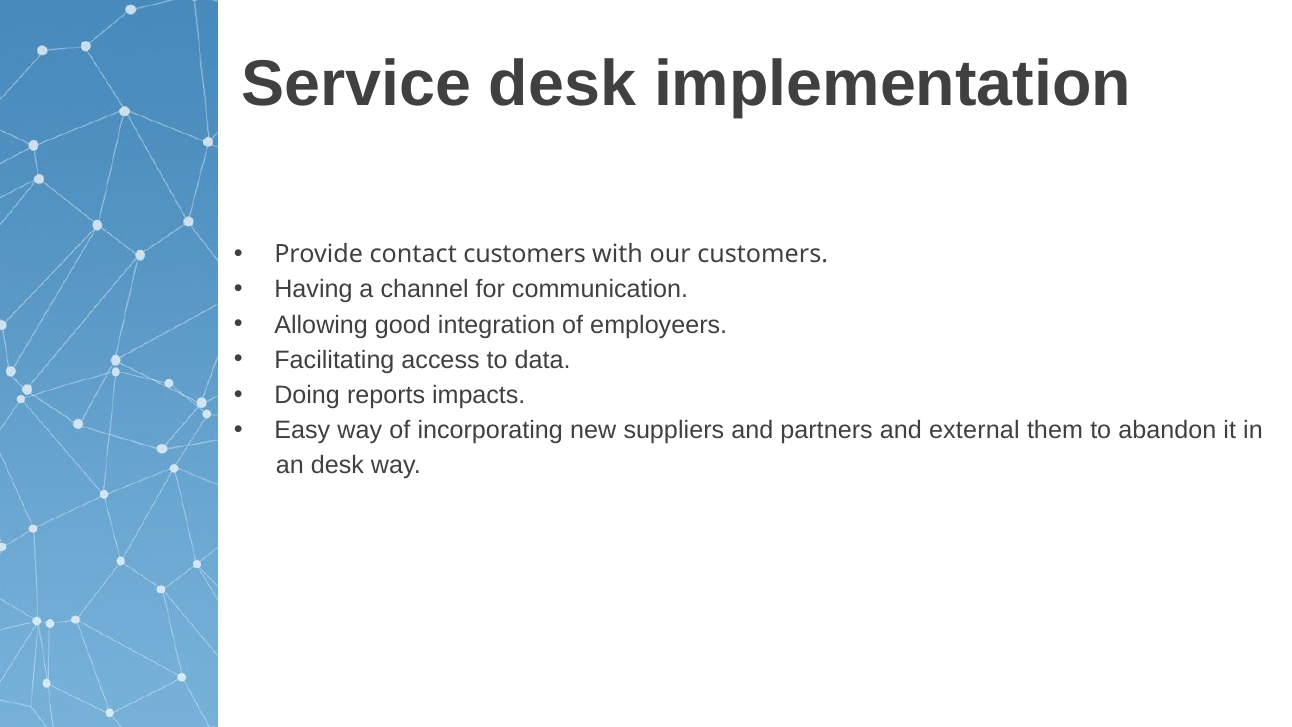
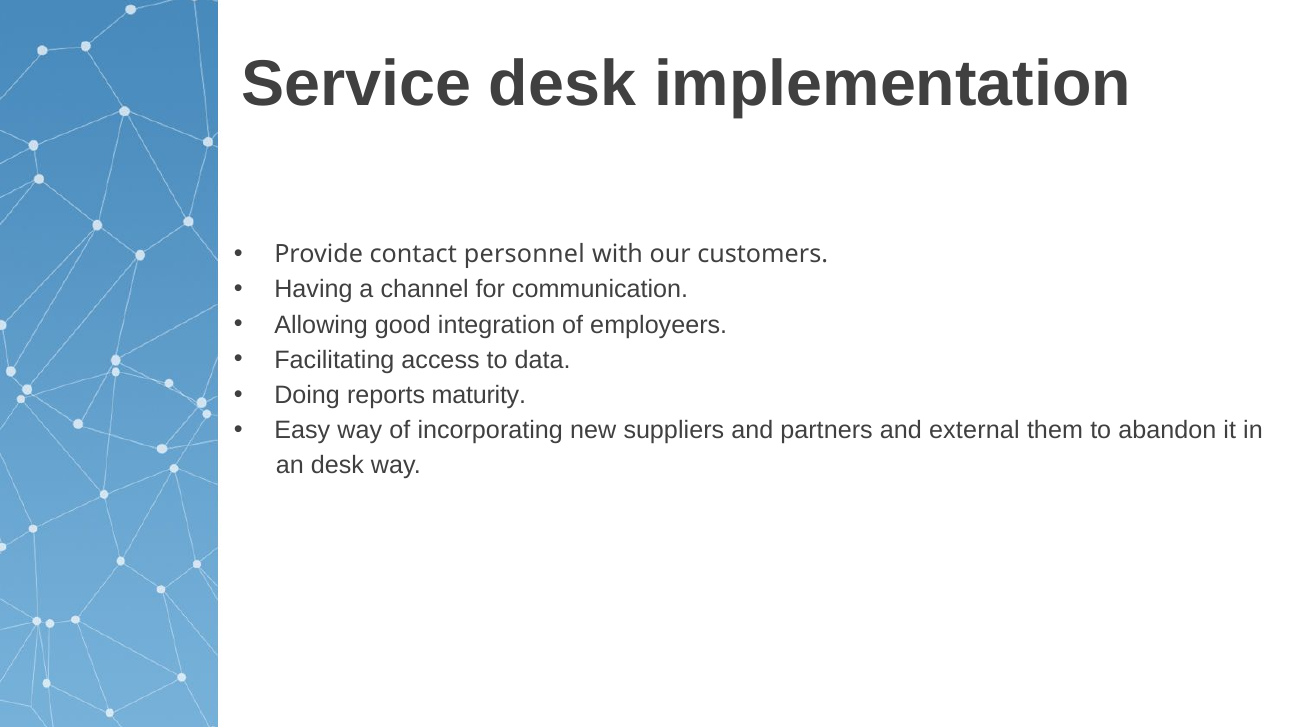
contact customers: customers -> personnel (524, 254)
impacts: impacts -> maturity (479, 395)
